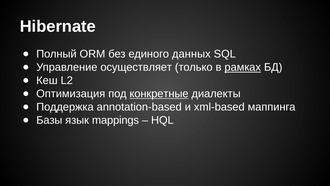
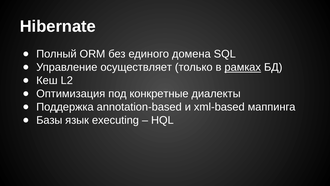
данных: данных -> домена (191, 54)
конкретные underline: present -> none (159, 94)
mappings: mappings -> executing (115, 120)
